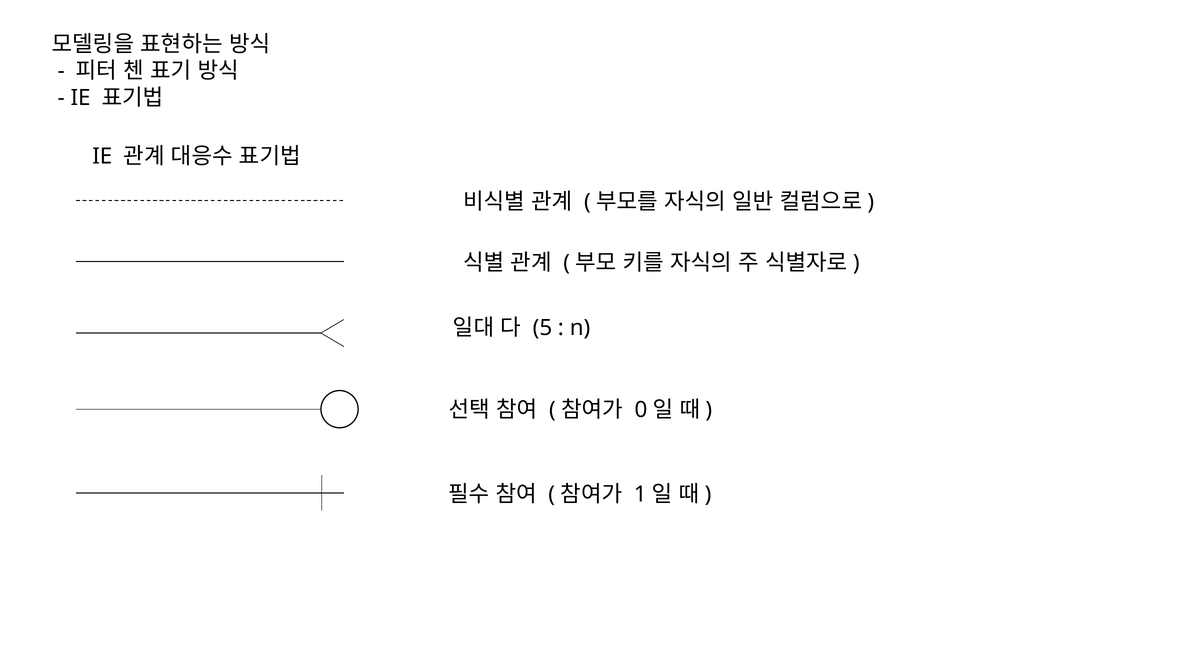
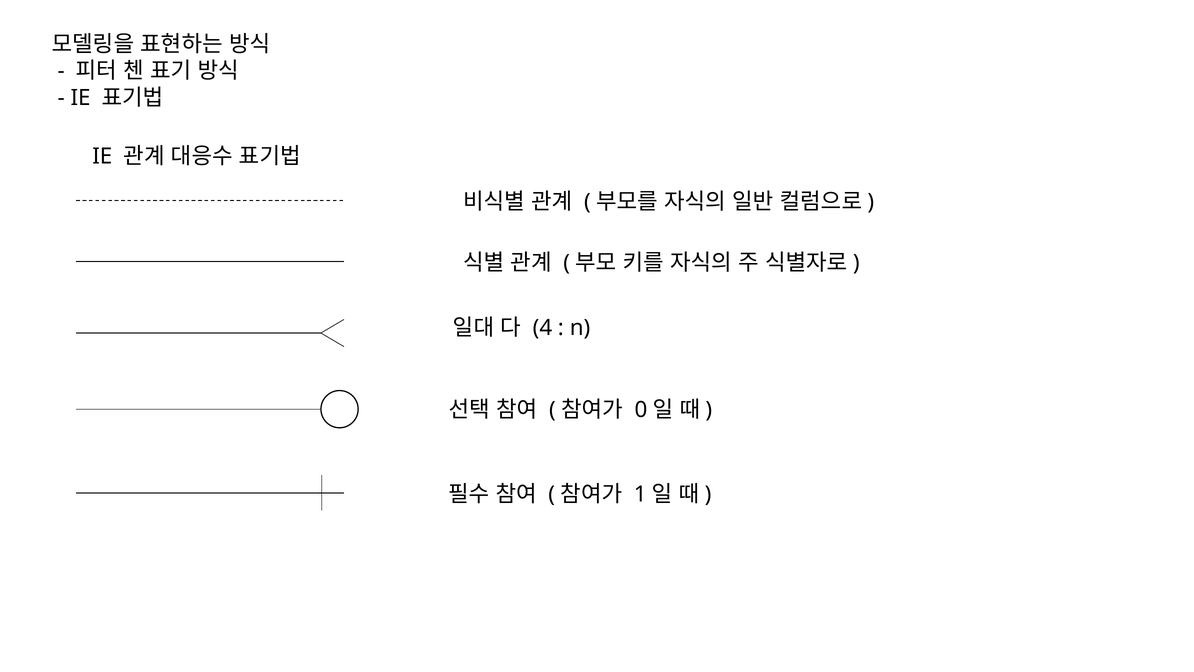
5: 5 -> 4 (542, 328)
